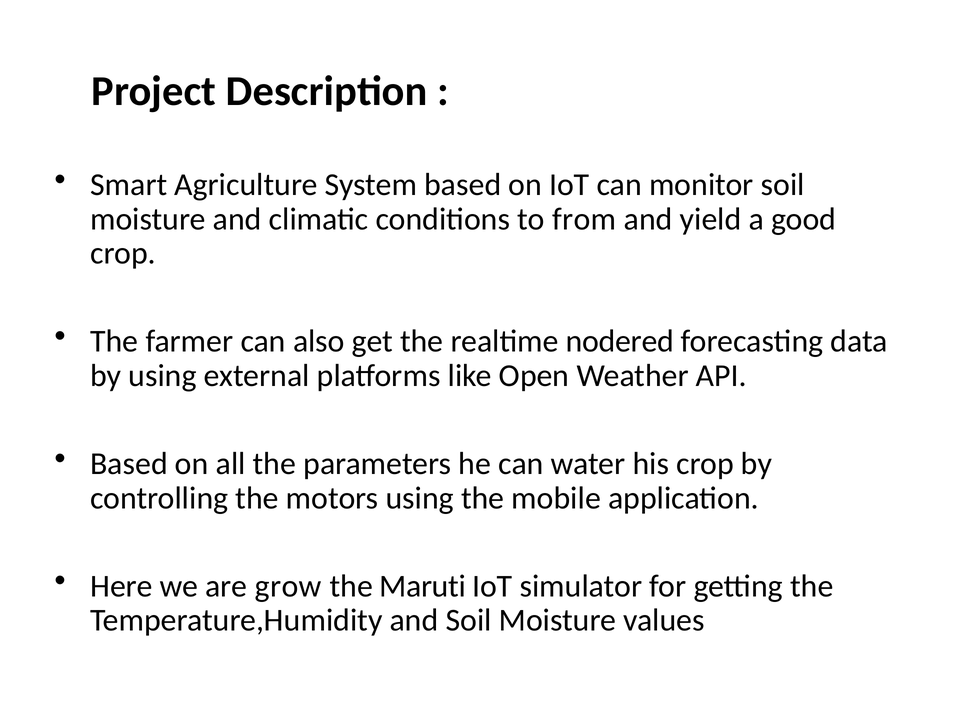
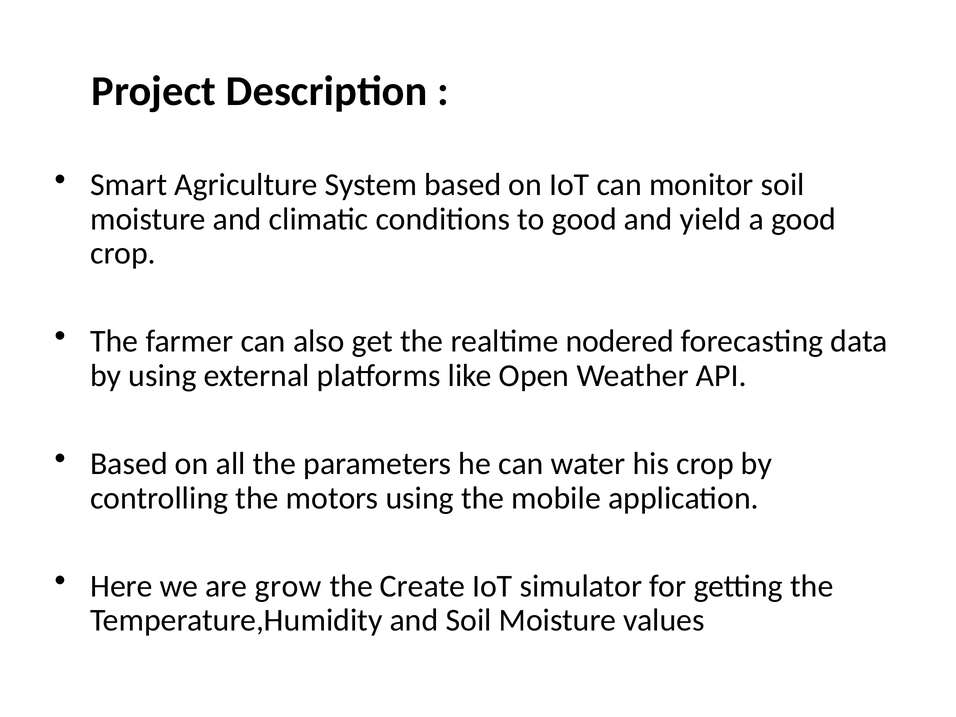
to from: from -> good (584, 219)
Maruti: Maruti -> Create (423, 586)
